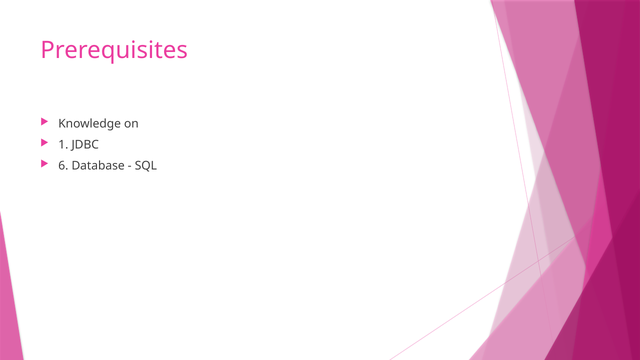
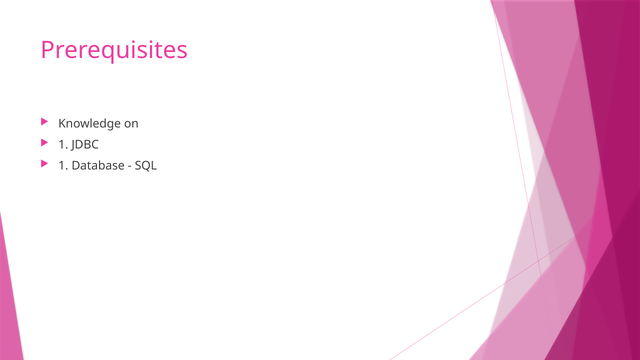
6: 6 -> 1 (63, 166)
